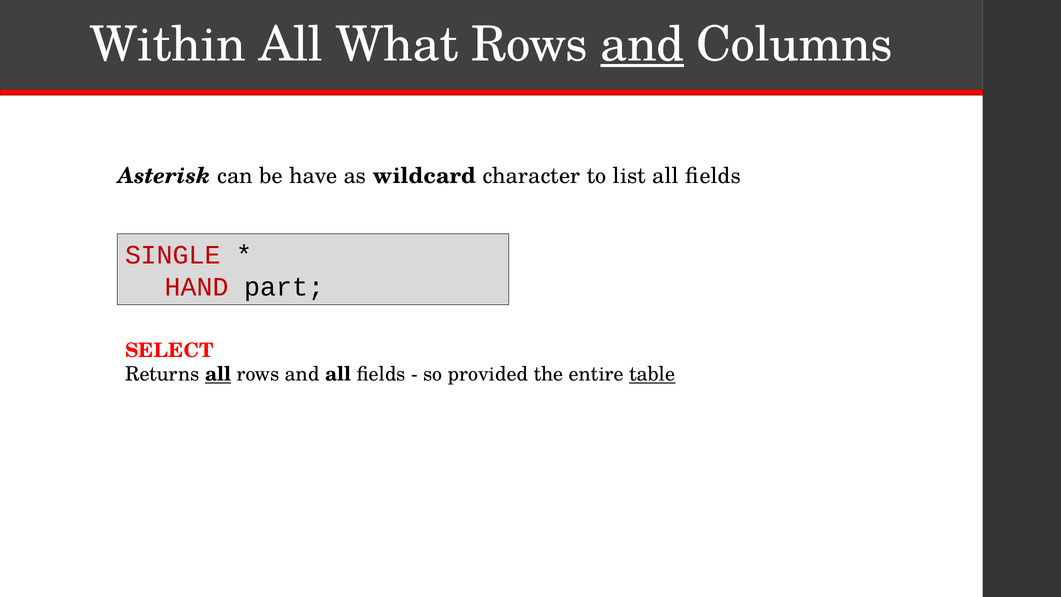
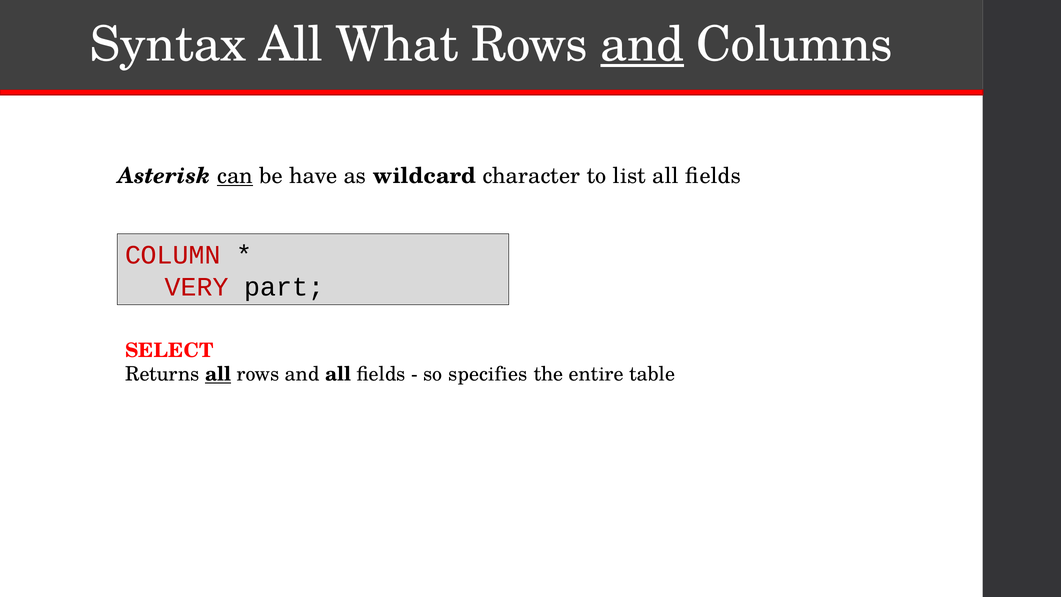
Within: Within -> Syntax (168, 44)
can underline: none -> present (235, 176)
SINGLE: SINGLE -> COLUMN (173, 255)
HAND: HAND -> VERY (197, 287)
provided: provided -> specifies (488, 374)
table underline: present -> none (652, 374)
